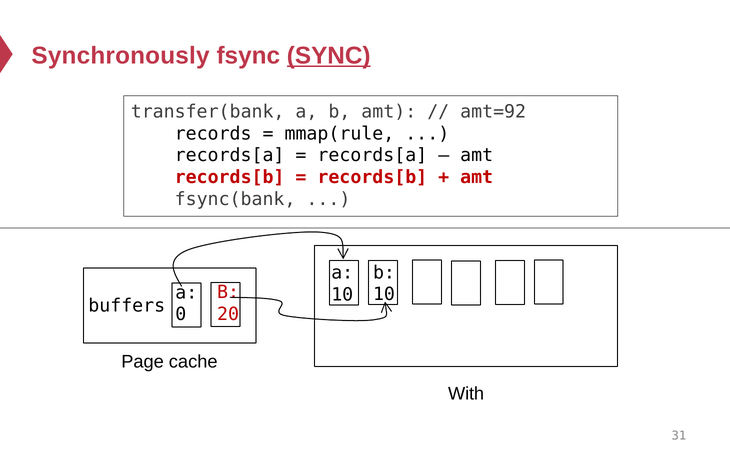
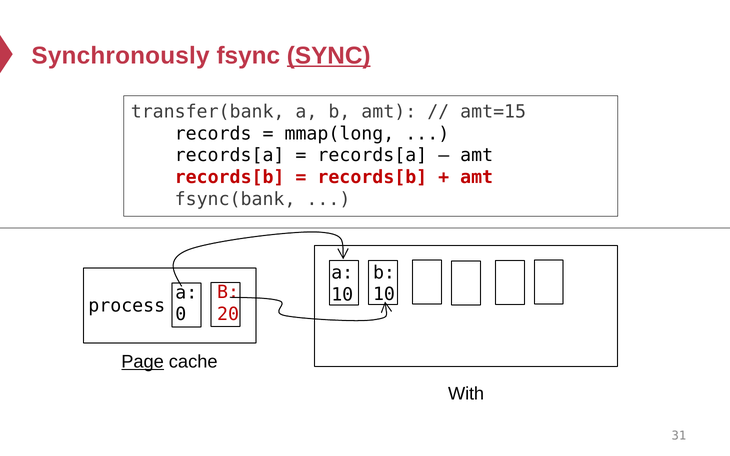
amt=92: amt=92 -> amt=15 (493, 112)
mmap(rule: mmap(rule -> mmap(long (339, 134)
buffers: buffers -> process (127, 306)
Page underline: none -> present (143, 362)
